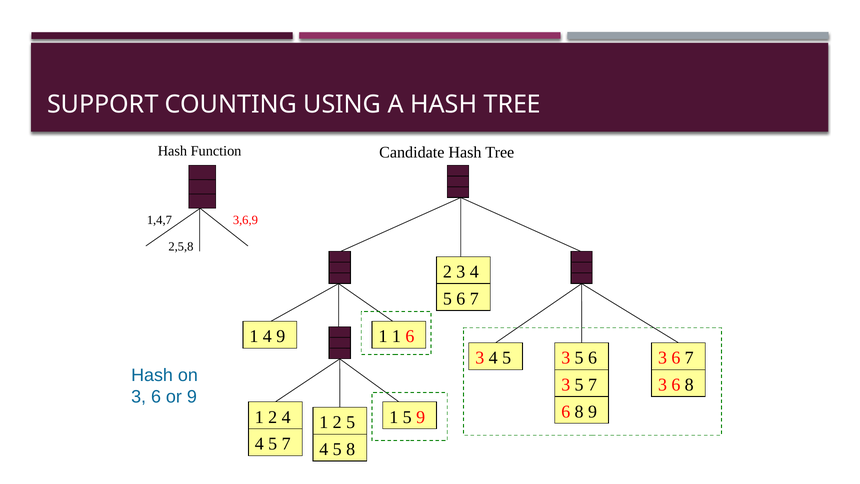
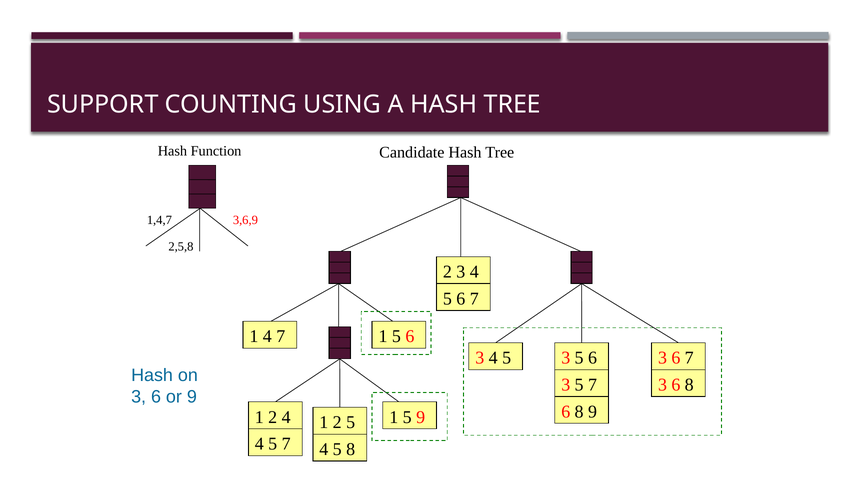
4 9: 9 -> 7 (281, 336)
1: 1 -> 5 (396, 336)
